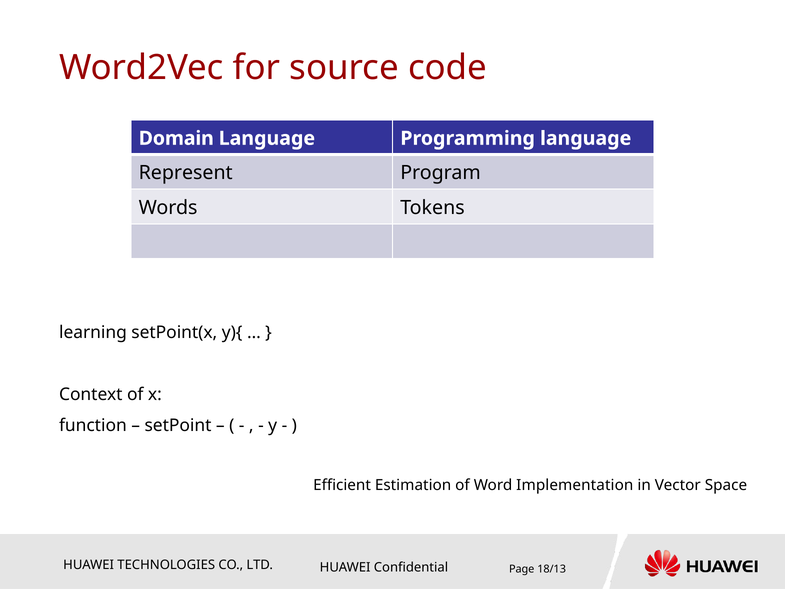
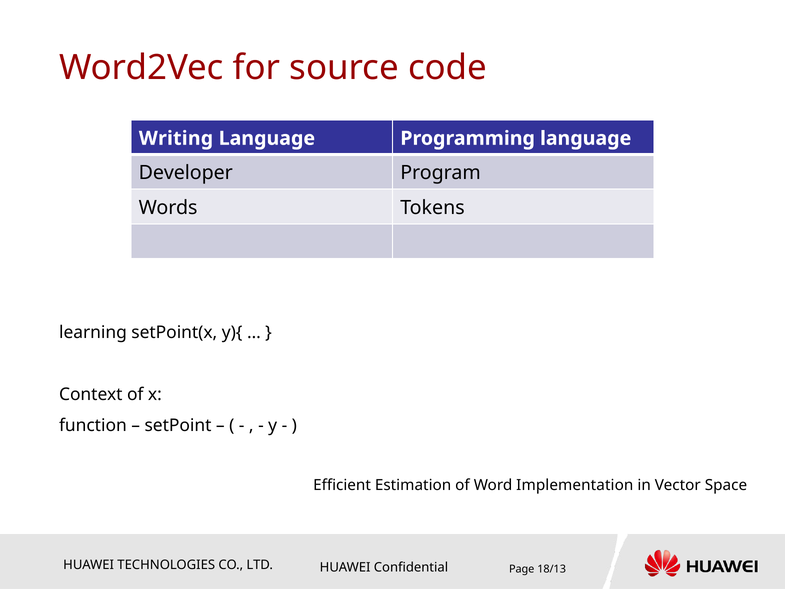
Domain: Domain -> Writing (176, 138)
Represent: Represent -> Developer (186, 173)
